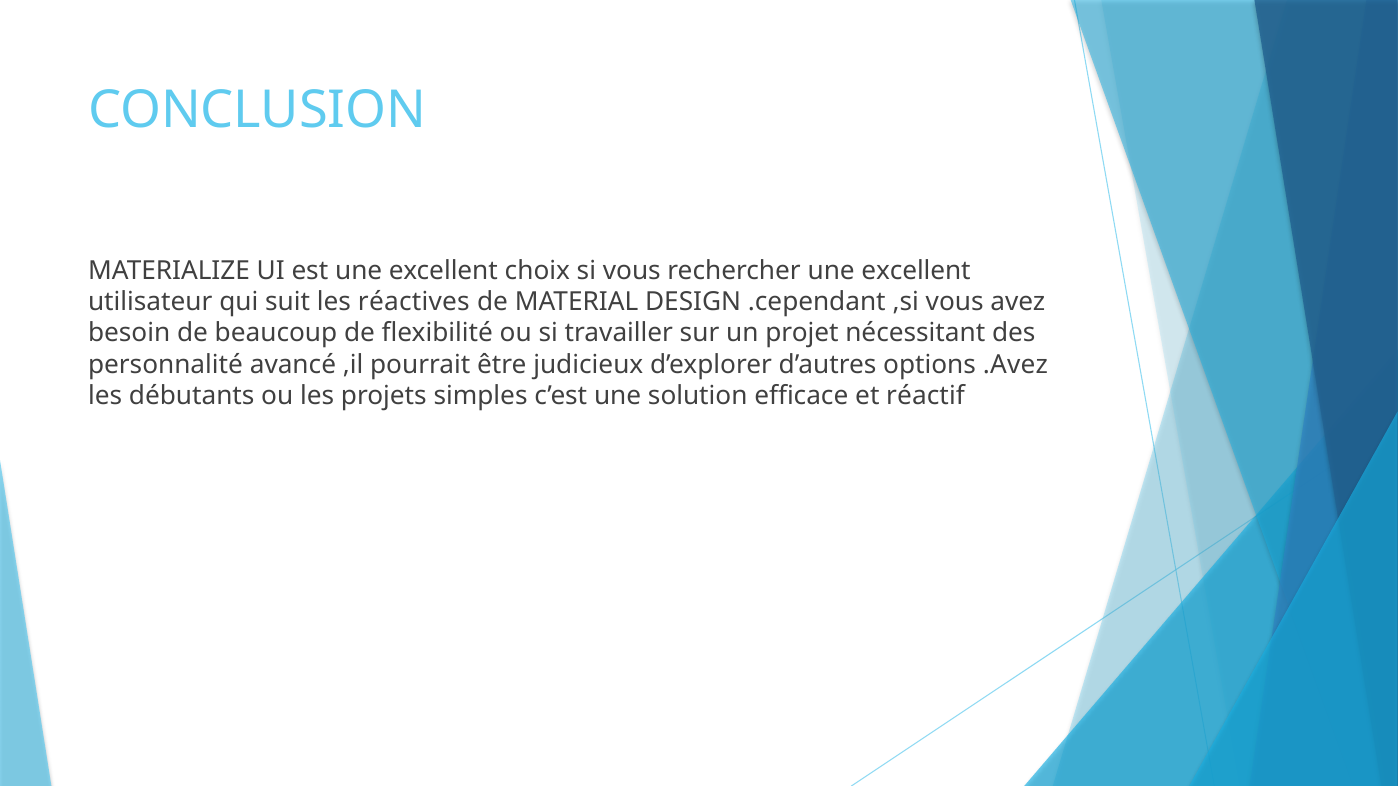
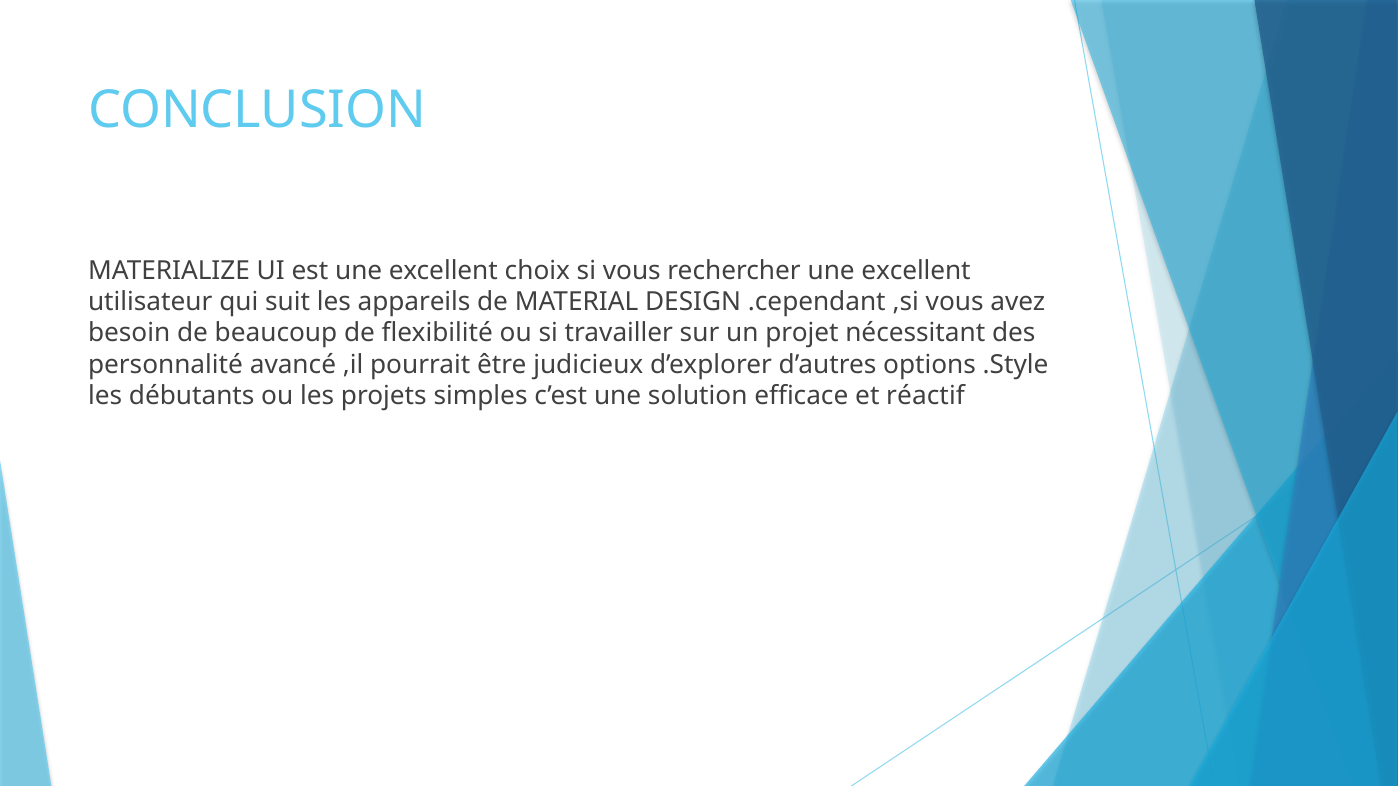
réactives: réactives -> appareils (414, 302)
.Avez: .Avez -> .Style (1016, 365)
